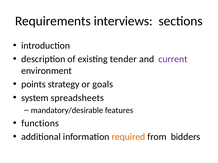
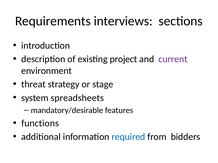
tender: tender -> project (123, 59)
points: points -> threat (33, 85)
goals: goals -> stage (103, 85)
required colour: orange -> blue (128, 137)
